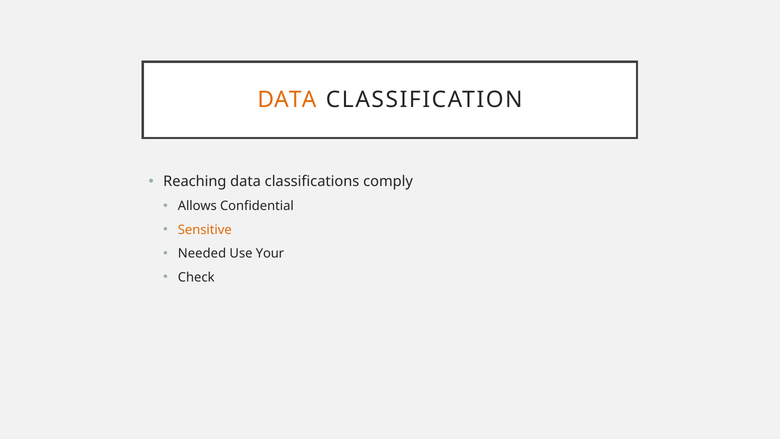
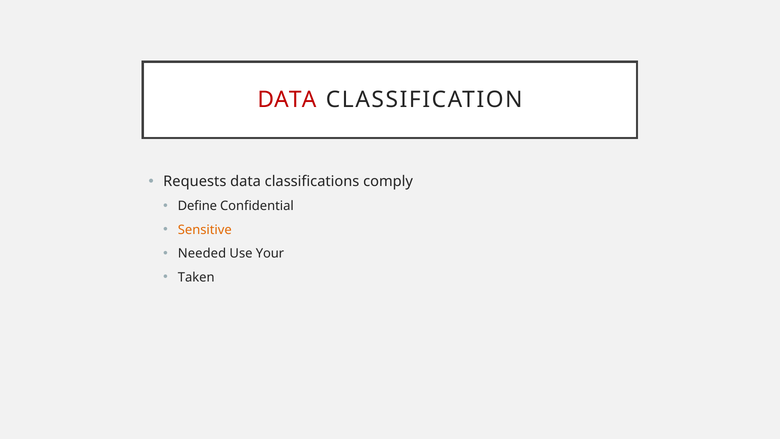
DATA colour: orange -> red (287, 100)
Reaching: Reaching -> Requests (195, 181)
Allows: Allows -> Define (197, 206)
Check: Check -> Taken (196, 277)
